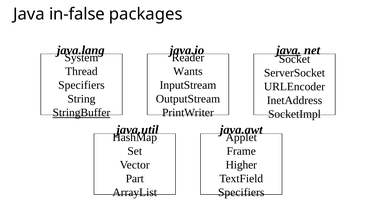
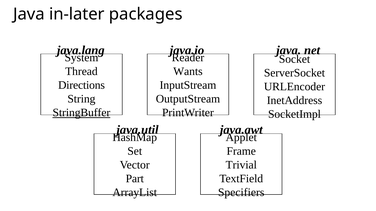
in-false: in-false -> in-later (77, 14)
java underline: present -> none (289, 50)
Specifiers: Specifiers -> Directions (82, 85)
Higher: Higher -> Trivial (241, 165)
